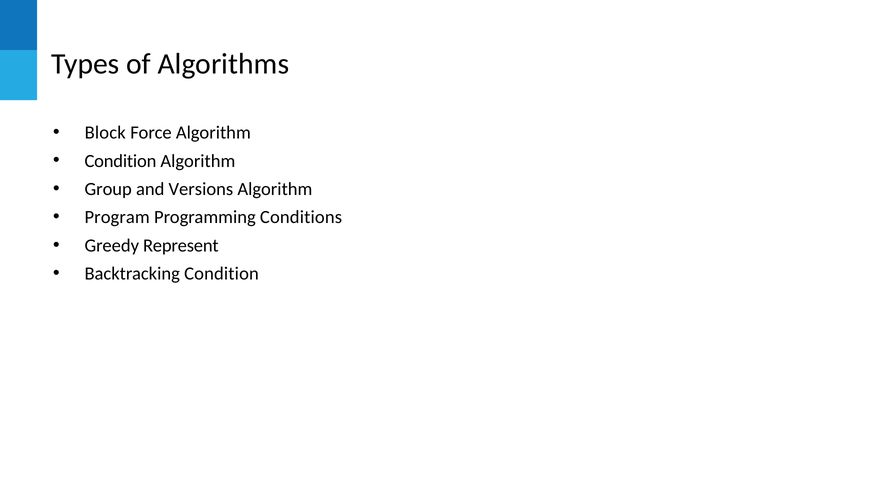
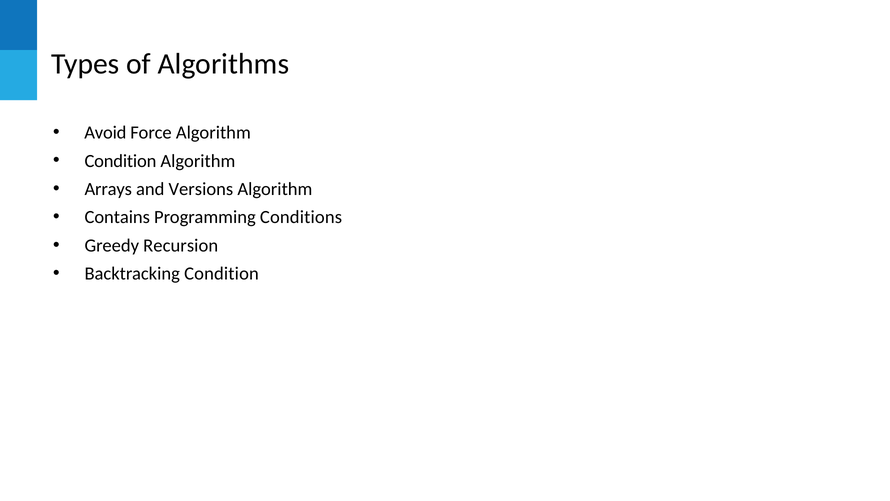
Block: Block -> Avoid (105, 133)
Group: Group -> Arrays (108, 189)
Program: Program -> Contains (117, 217)
Represent: Represent -> Recursion (181, 245)
